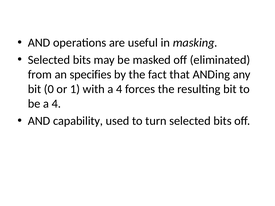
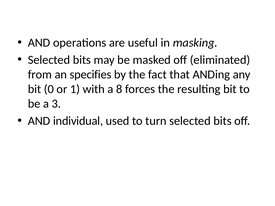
with a 4: 4 -> 8 (119, 89)
be a 4: 4 -> 3 (56, 104)
capability: capability -> individual (78, 121)
